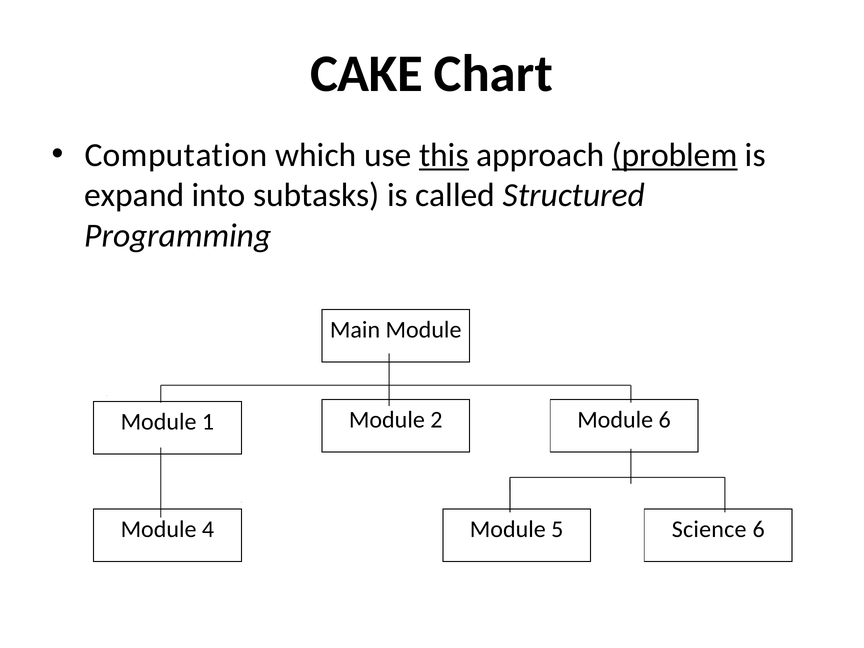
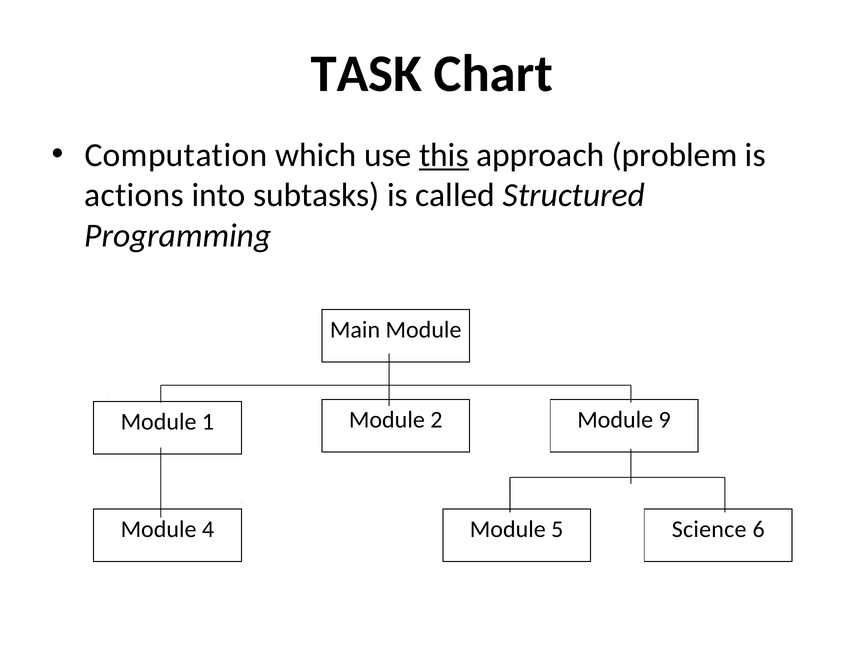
CAKE: CAKE -> TASK (366, 74)
problem underline: present -> none (675, 155)
expand: expand -> actions (134, 195)
Module 6: 6 -> 9 (665, 420)
